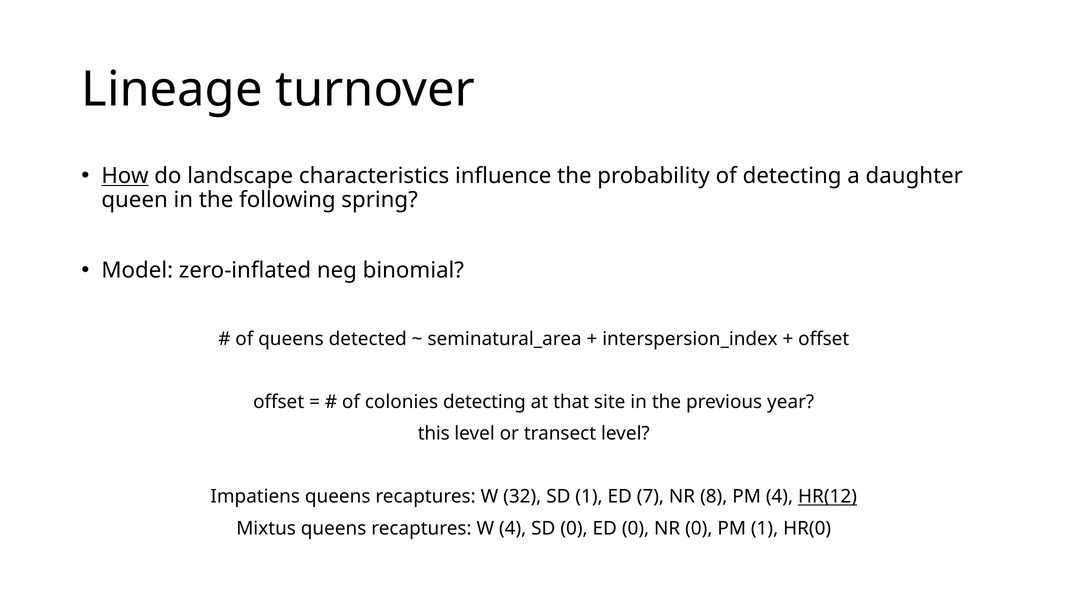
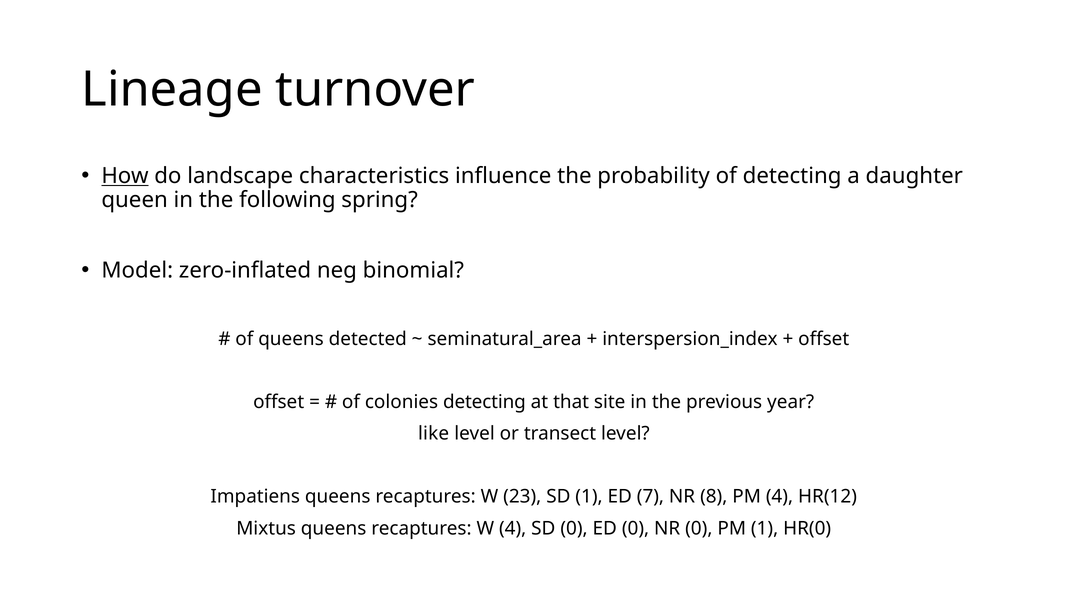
this: this -> like (434, 433)
32: 32 -> 23 (522, 497)
HR(12 underline: present -> none (827, 497)
